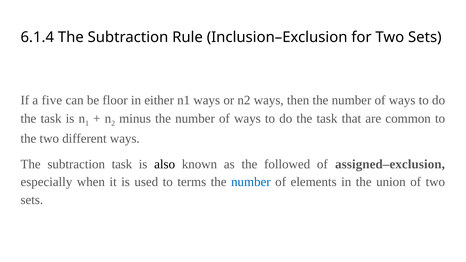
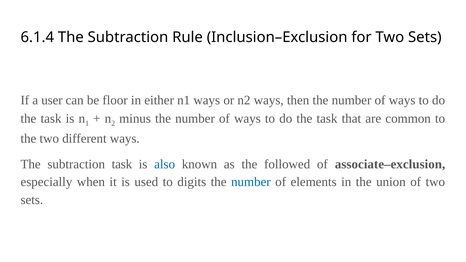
five: five -> user (52, 100)
also colour: black -> blue (165, 164)
assigned–exclusion: assigned–exclusion -> associate–exclusion (390, 164)
terms: terms -> digits (192, 182)
